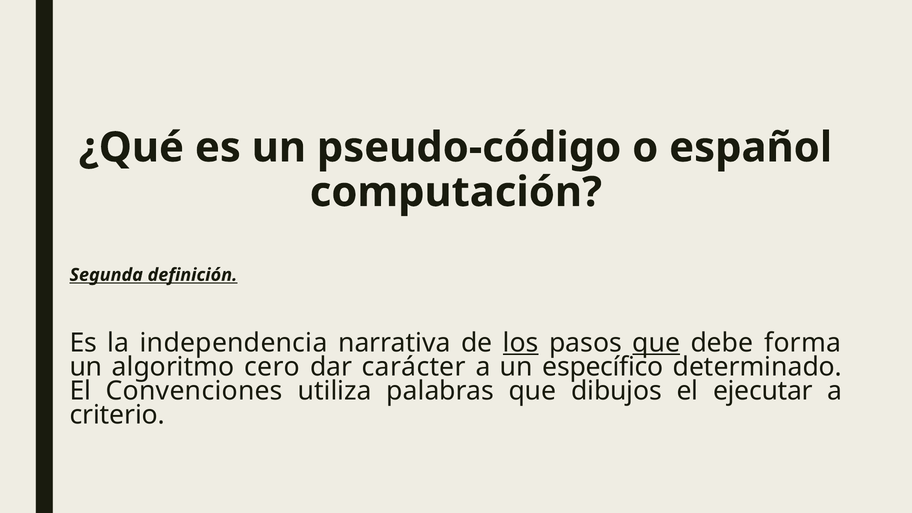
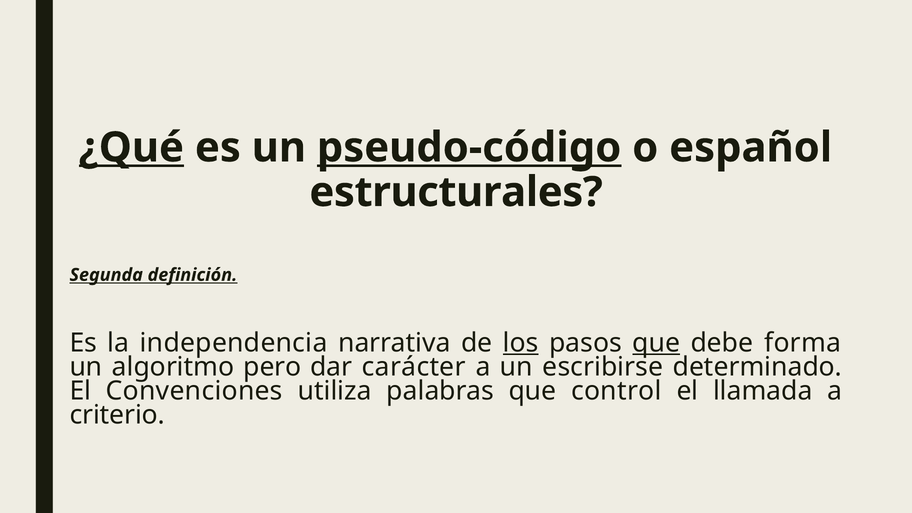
¿Qué underline: none -> present (131, 148)
pseudo-código underline: none -> present (469, 148)
computación: computación -> estructurales (456, 192)
cero: cero -> pero (272, 367)
específico: específico -> escribirse (603, 367)
dibujos: dibujos -> control (616, 391)
ejecutar: ejecutar -> llamada (763, 391)
